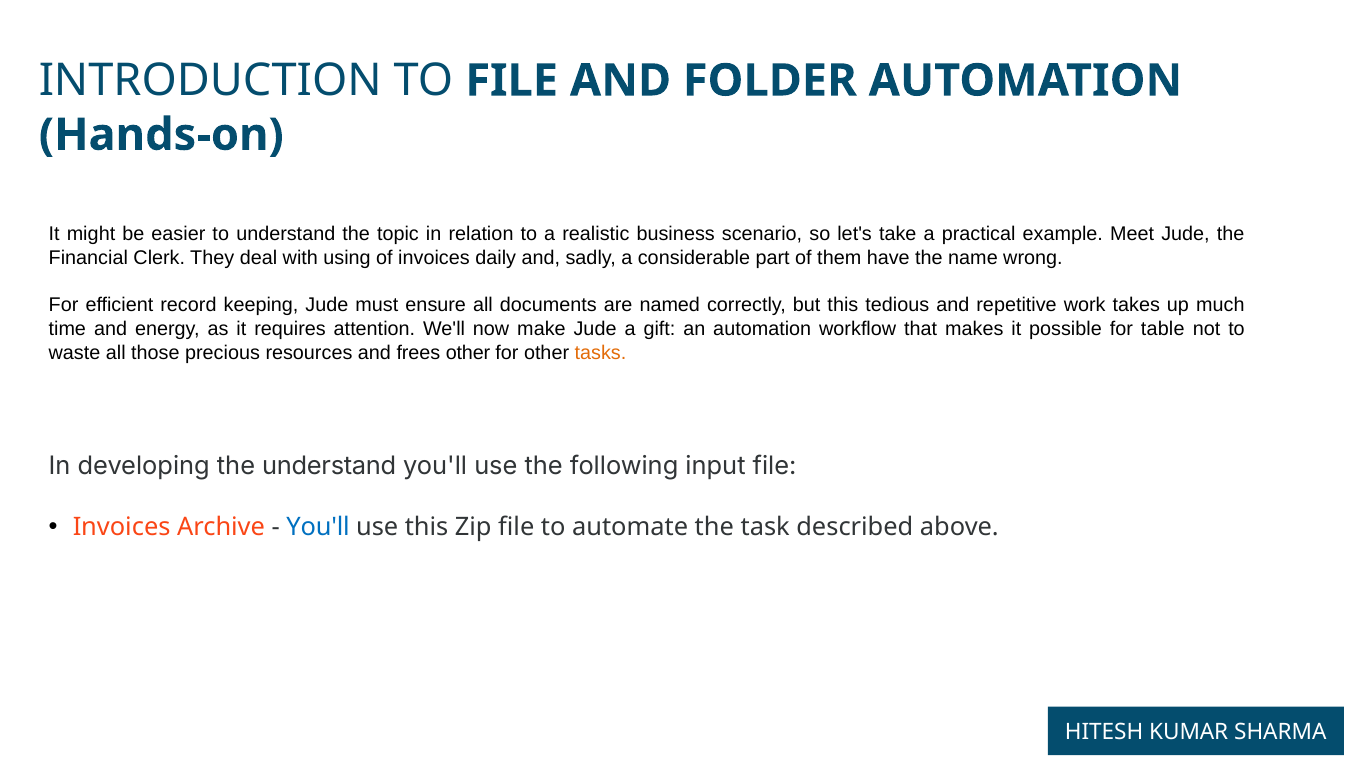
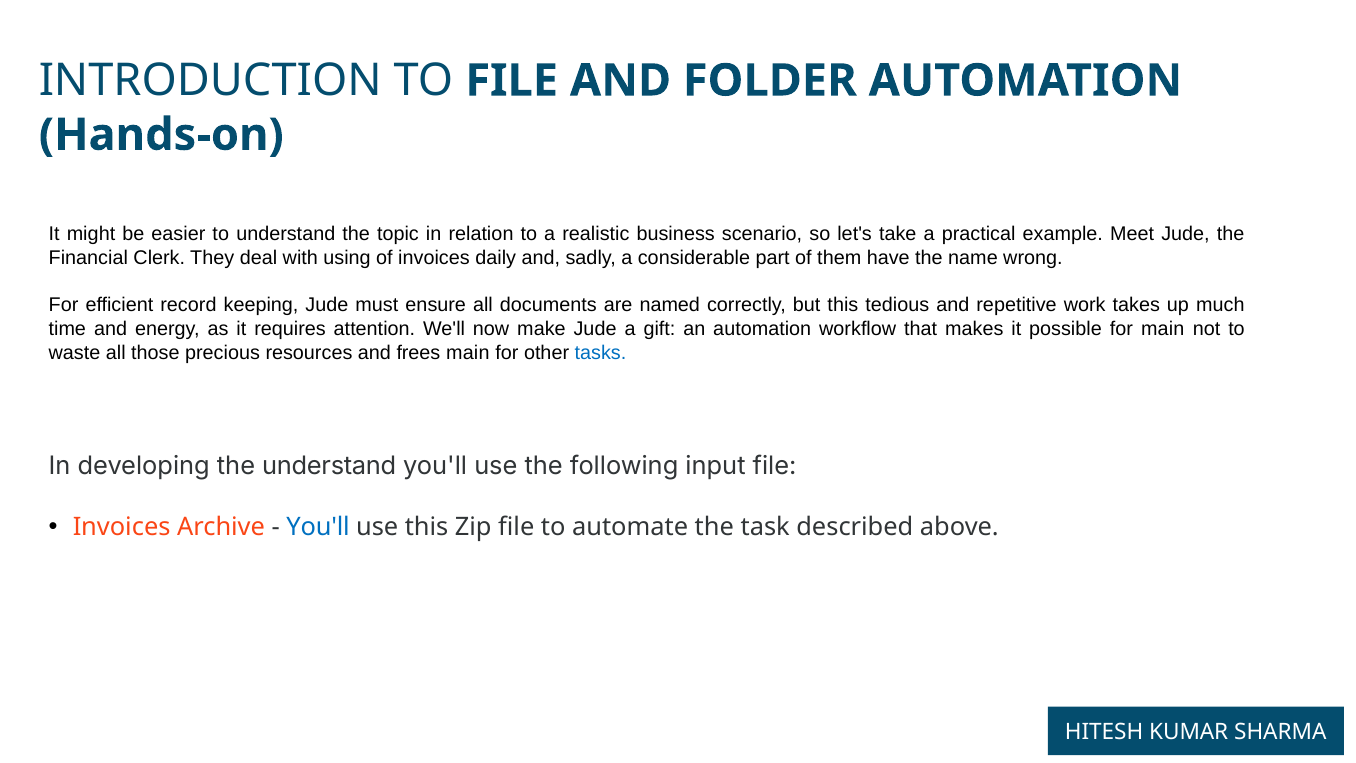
for table: table -> main (1163, 329)
frees other: other -> main (468, 353)
tasks colour: orange -> blue (600, 353)
